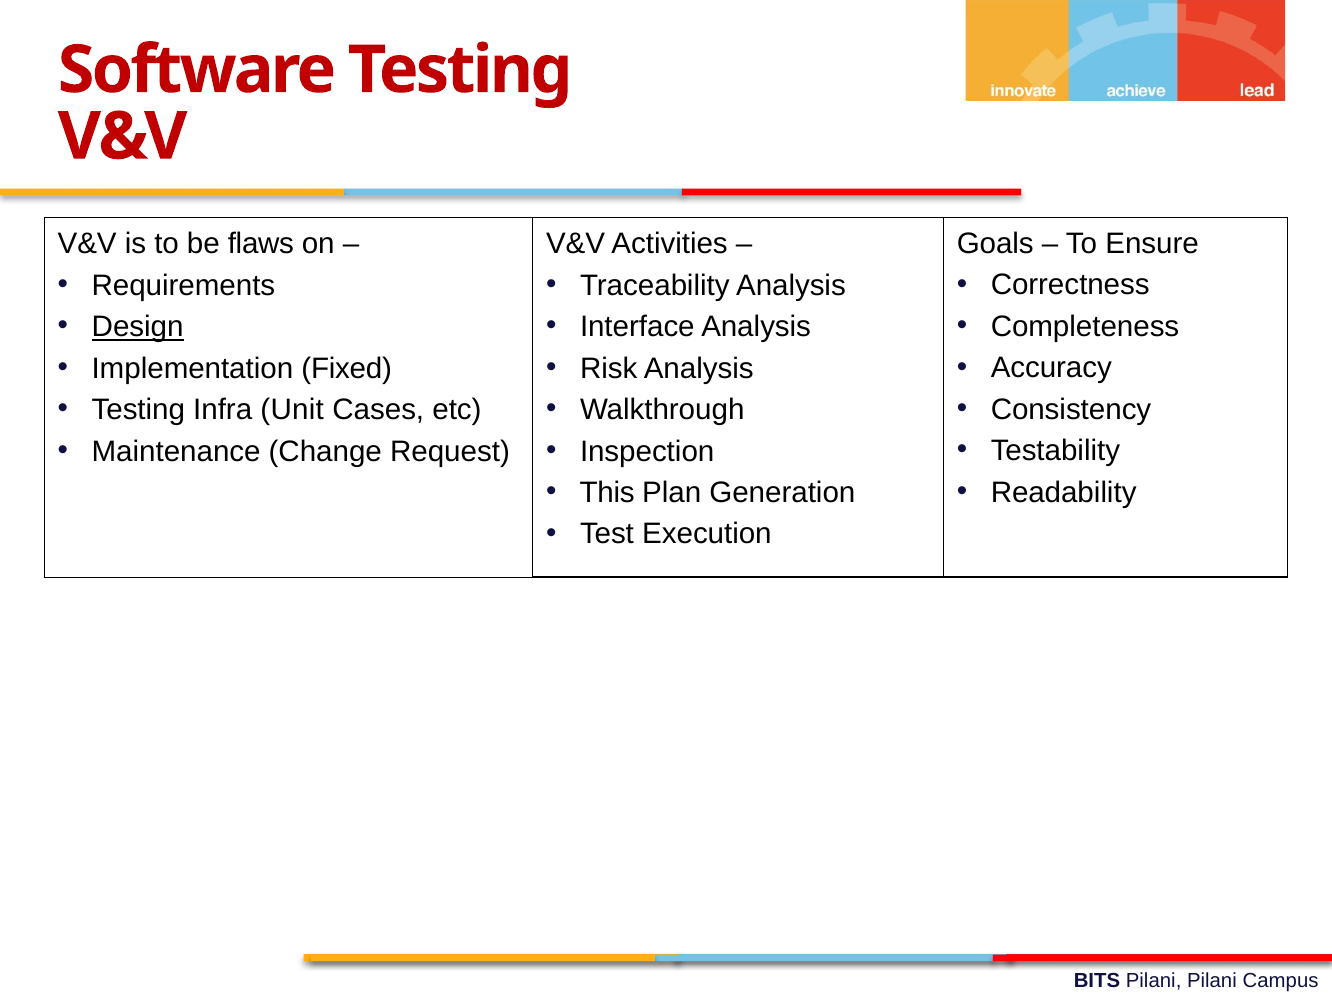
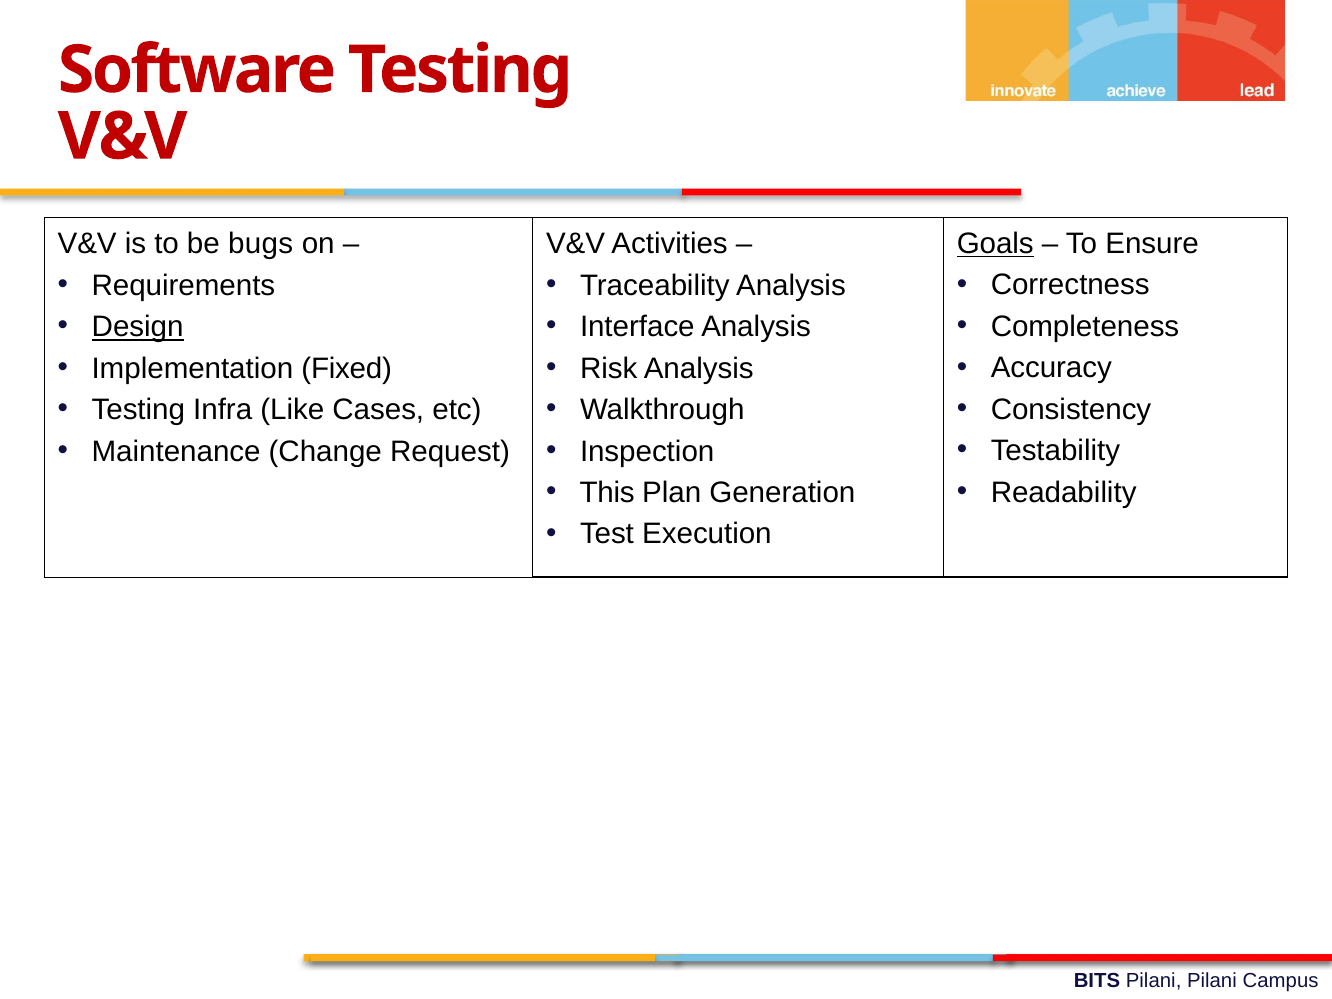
Goals underline: none -> present (995, 244)
flaws: flaws -> bugs (261, 244)
Unit: Unit -> Like (292, 410)
